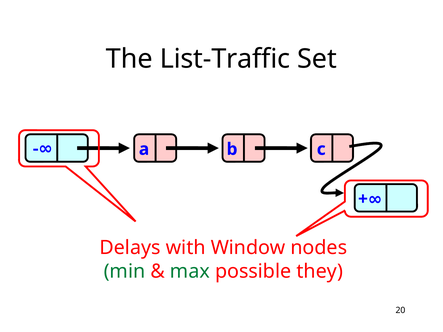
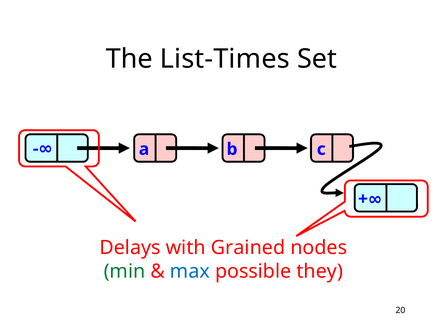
List-Traffic: List-Traffic -> List-Times (225, 59)
Window: Window -> Grained (248, 248)
max colour: green -> blue (190, 272)
